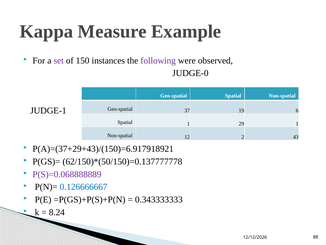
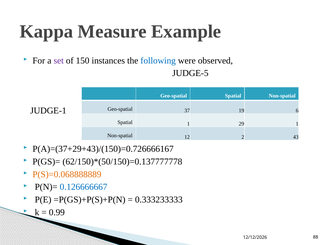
following colour: purple -> blue (158, 60)
JUDGE-0: JUDGE-0 -> JUDGE-5 (190, 73)
P(A)=(37+29+43)/(150)=6.917918921: P(A)=(37+29+43)/(150)=6.917918921 -> P(A)=(37+29+43)/(150)=0.726666167 (103, 149)
P(S)=0.068888889 colour: purple -> orange (67, 174)
0.343333333: 0.343333333 -> 0.333233333 (159, 199)
8.24: 8.24 -> 0.99 (57, 212)
